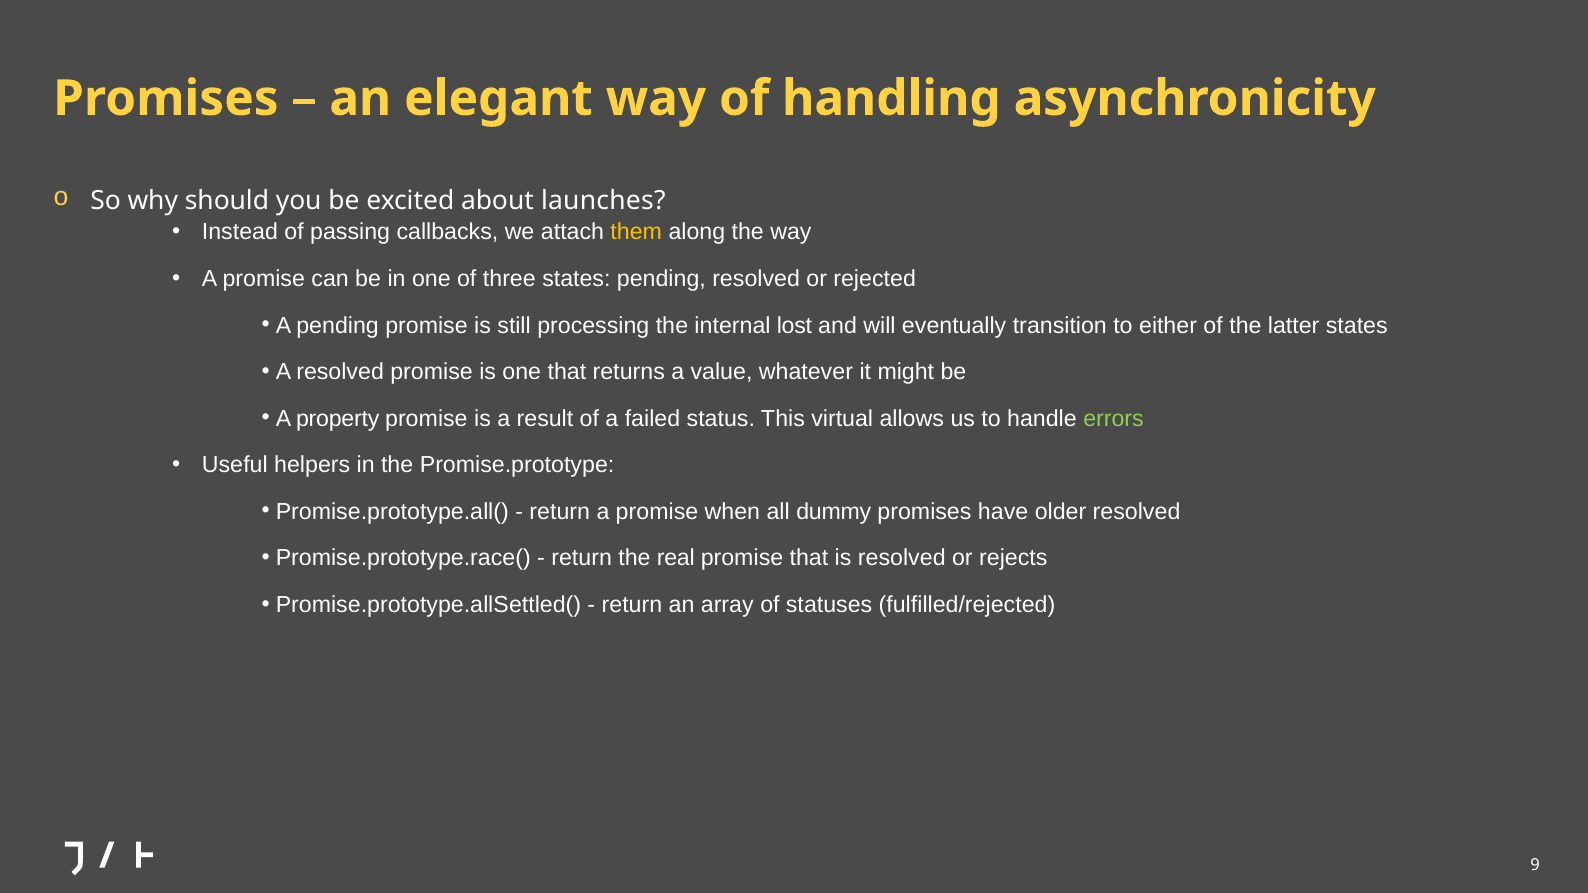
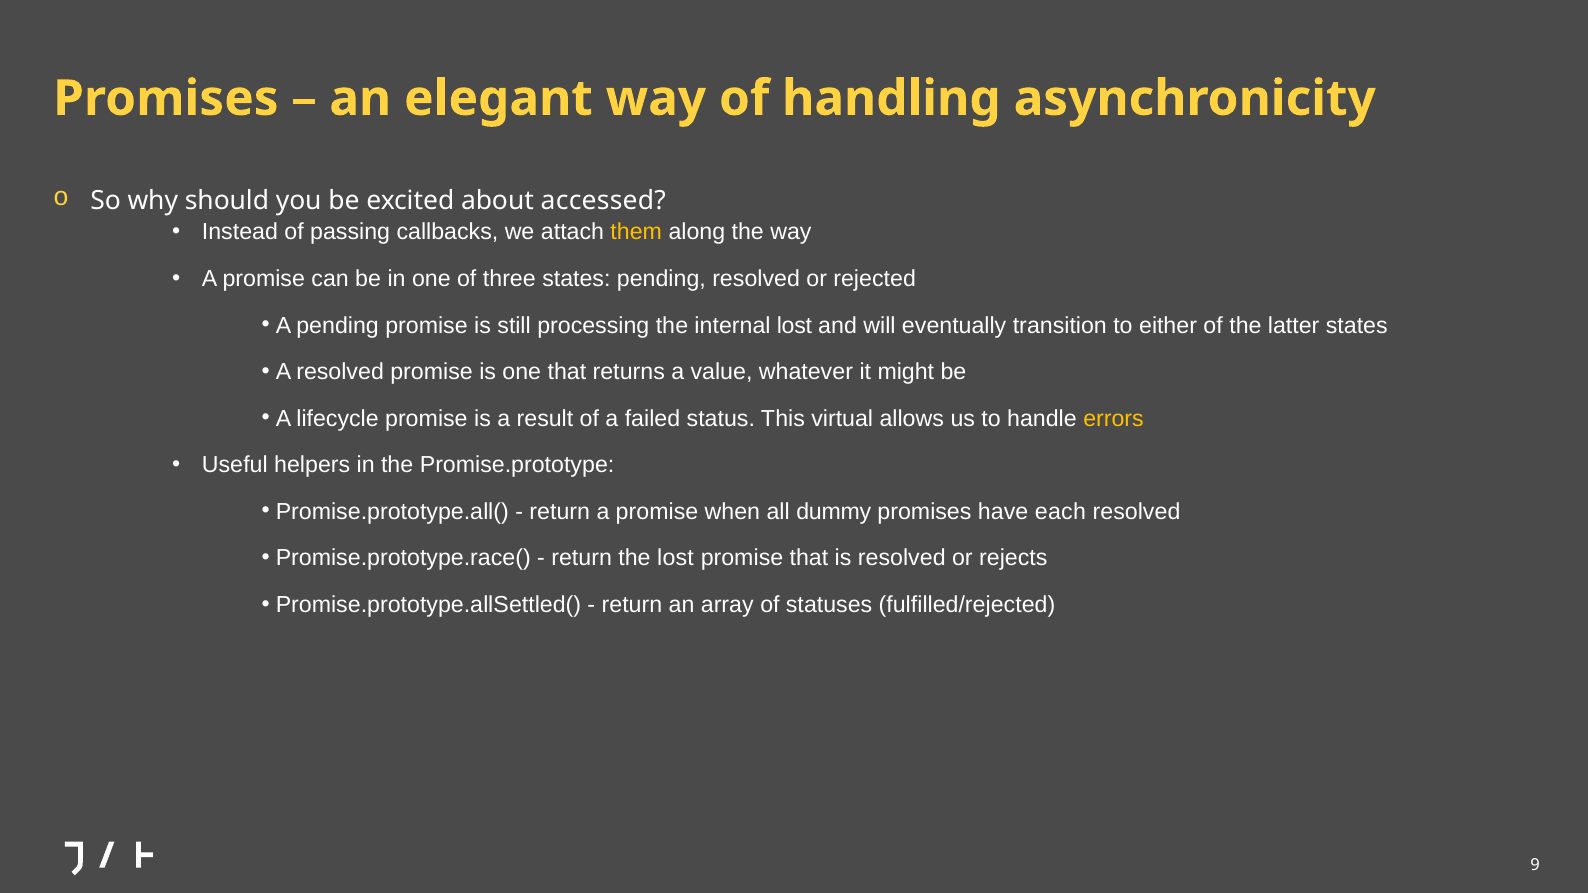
launches: launches -> accessed (603, 201)
property: property -> lifecycle (338, 419)
errors colour: light green -> yellow (1114, 419)
older: older -> each (1060, 512)
the real: real -> lost (676, 558)
